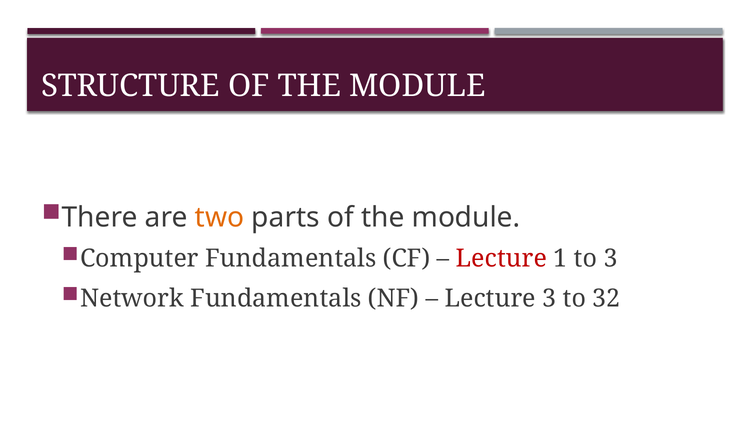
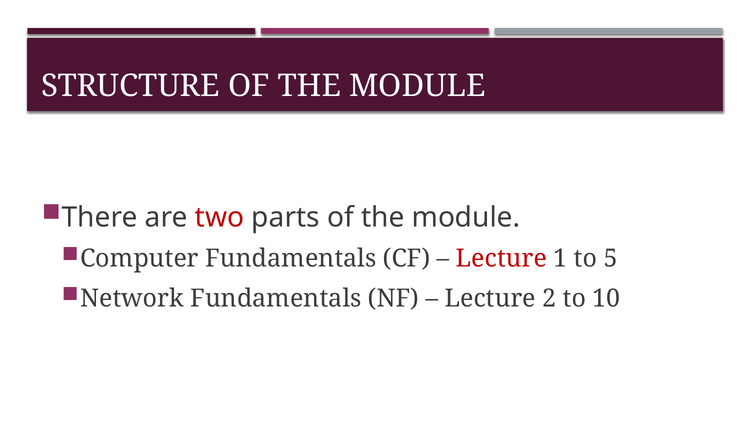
two colour: orange -> red (220, 217)
to 3: 3 -> 5 (611, 259)
Lecture 3: 3 -> 2 (549, 298)
32: 32 -> 10 (606, 298)
